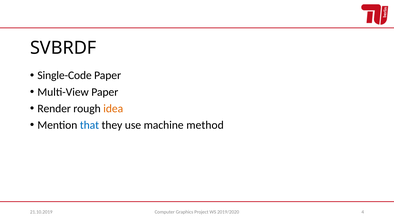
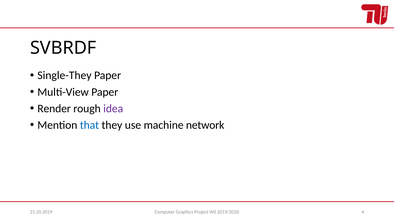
Single-Code: Single-Code -> Single-They (64, 75)
idea colour: orange -> purple (113, 108)
method: method -> network (205, 125)
